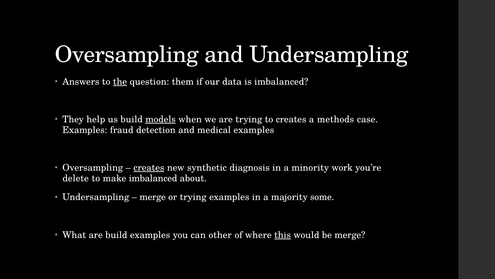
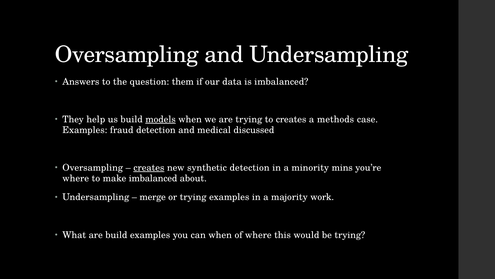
the underline: present -> none (120, 82)
medical examples: examples -> discussed (254, 130)
synthetic diagnosis: diagnosis -> detection (250, 167)
work: work -> mins (342, 167)
delete: delete -> where (76, 178)
some: some -> work (322, 197)
can other: other -> when (220, 235)
this underline: present -> none (283, 235)
be merge: merge -> trying (350, 235)
